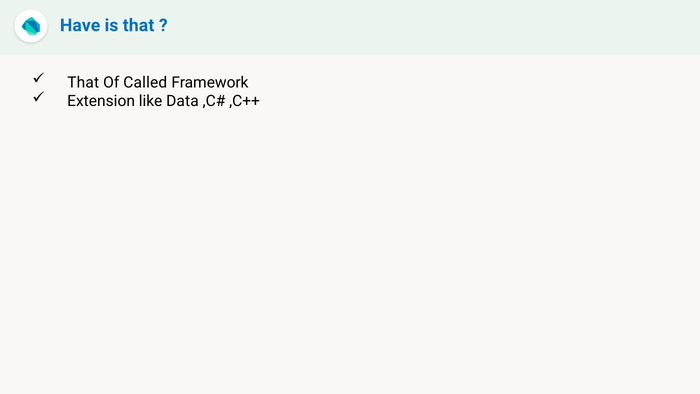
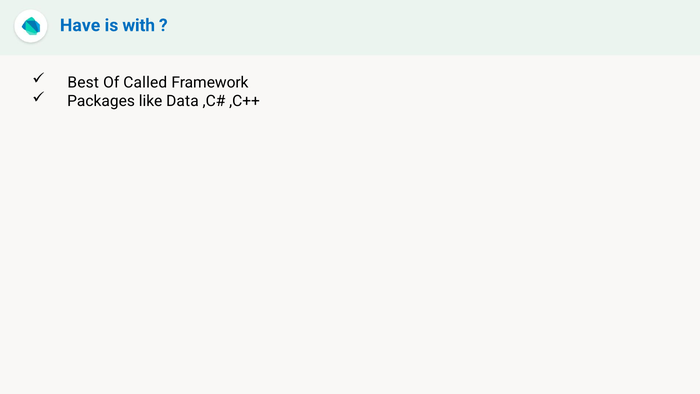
is that: that -> with (139, 25)
That: That -> Best (83, 82)
Extension: Extension -> Packages (101, 101)
